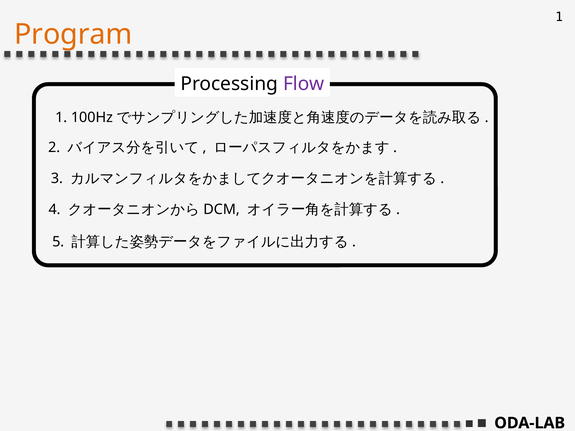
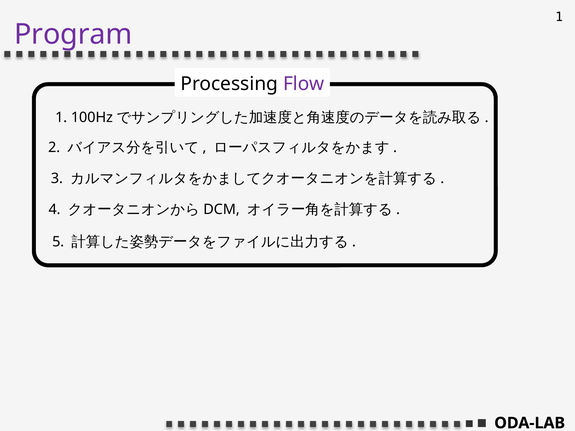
Program colour: orange -> purple (73, 34)
